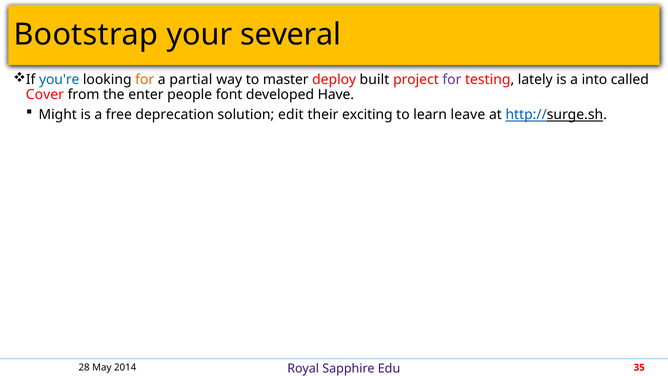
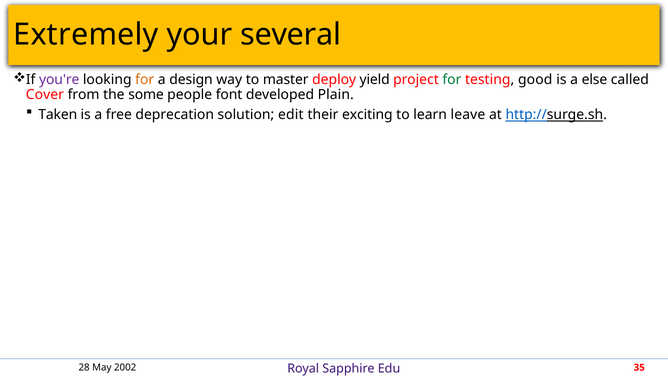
Bootstrap: Bootstrap -> Extremely (86, 35)
you're colour: blue -> purple (59, 79)
partial: partial -> design (191, 79)
built: built -> yield (375, 79)
for colour: purple -> green (452, 79)
lately: lately -> good (535, 79)
into: into -> else (594, 79)
enter: enter -> some (146, 94)
Have: Have -> Plain (336, 94)
Might: Might -> Taken (58, 115)
2014: 2014 -> 2002 (125, 367)
